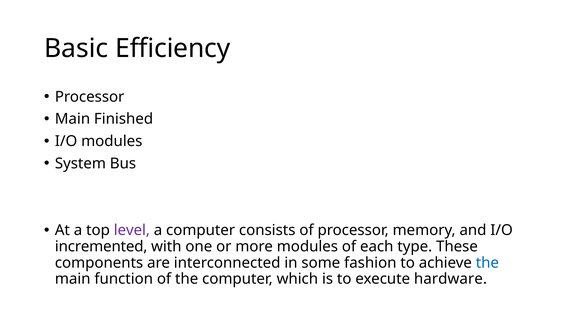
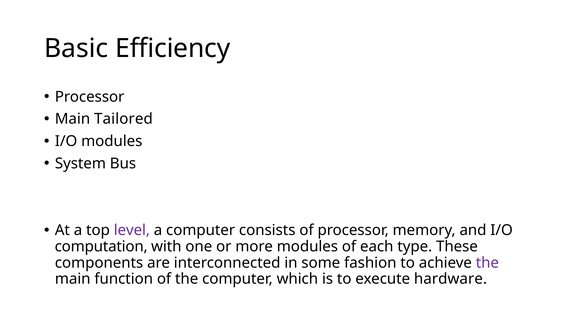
Finished: Finished -> Tailored (123, 119)
incremented: incremented -> computation (101, 247)
the colour: blue -> purple (487, 263)
